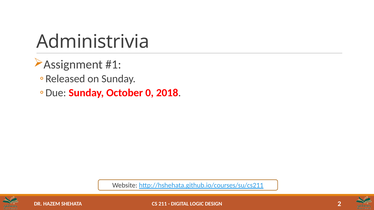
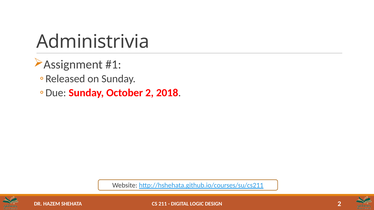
October 0: 0 -> 2 (150, 93)
